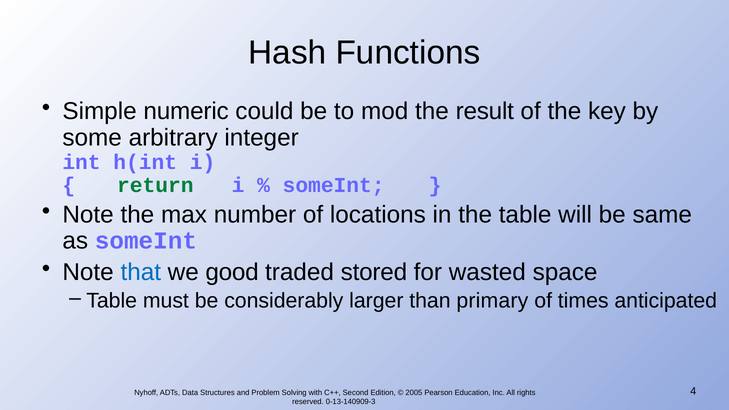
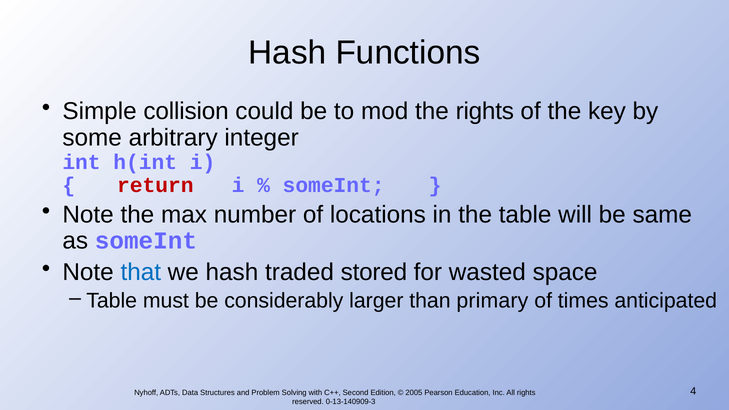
numeric: numeric -> collision (186, 111)
the result: result -> rights (485, 111)
return colour: green -> red (155, 185)
we good: good -> hash (232, 272)
